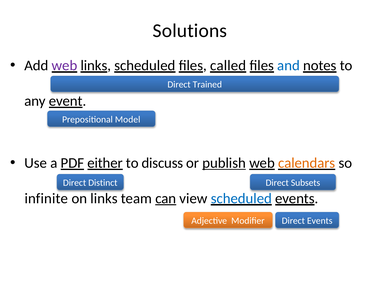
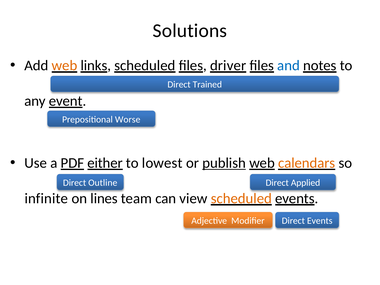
web colour: purple -> orange (65, 66)
called: called -> driver (228, 66)
Model: Model -> Worse (128, 119)
discuss: discuss -> lowest (162, 163)
Distinct: Distinct -> Outline (103, 183)
Subsets: Subsets -> Applied (306, 183)
on links: links -> lines (104, 198)
can underline: present -> none (166, 198)
scheduled colour: blue -> orange (241, 198)
